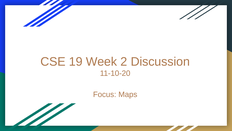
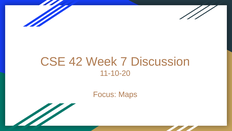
19: 19 -> 42 (76, 61)
2: 2 -> 7 (124, 61)
